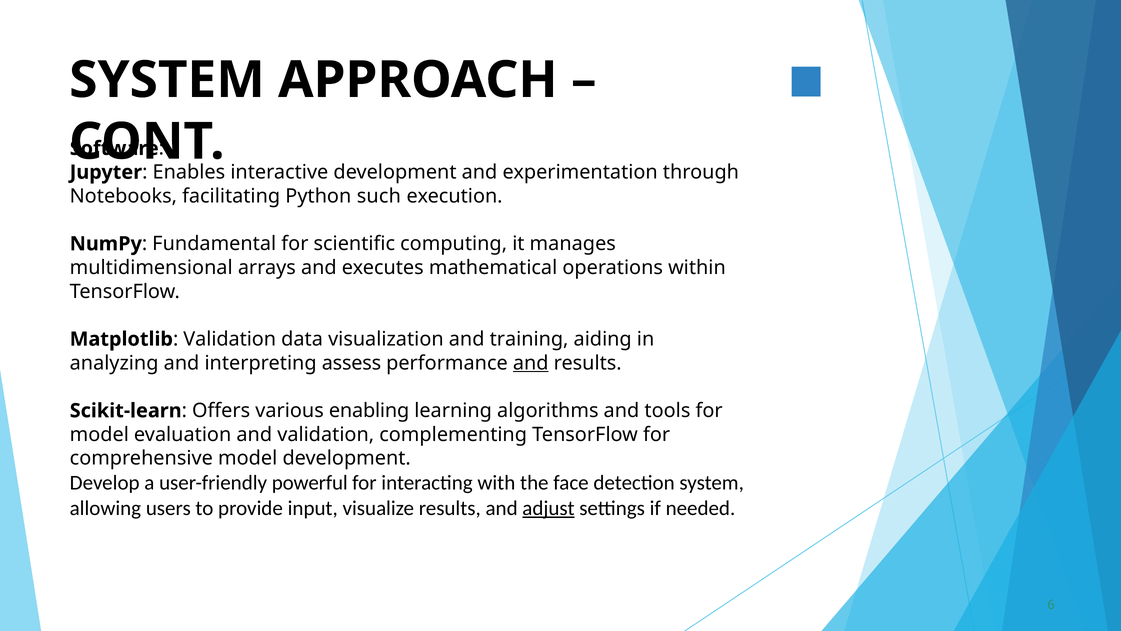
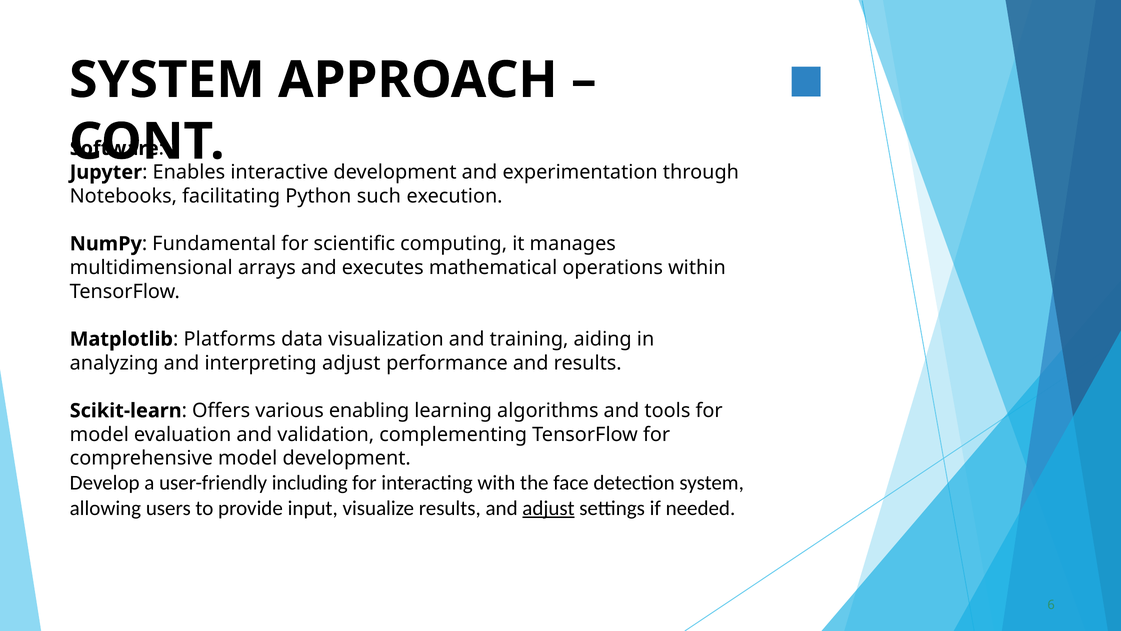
Matplotlib Validation: Validation -> Platforms (230, 339)
interpreting assess: assess -> adjust (351, 363)
and underline: present -> none (531, 363)
powerful: powerful -> including (310, 483)
